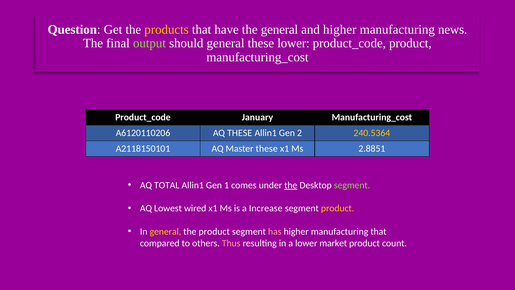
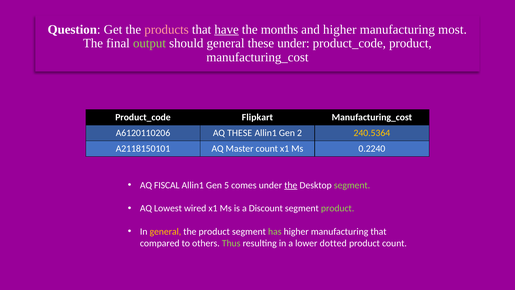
products colour: yellow -> pink (167, 29)
have underline: none -> present (227, 29)
the general: general -> months (280, 29)
news: news -> most (453, 29)
these lower: lower -> under (293, 43)
January: January -> Flipkart (257, 117)
Master these: these -> count (267, 149)
2.8851: 2.8851 -> 0.2240 (372, 149)
TOTAL: TOTAL -> FISCAL (167, 185)
1: 1 -> 5 (227, 185)
Increase: Increase -> Discount (266, 208)
product colour: yellow -> light green (338, 208)
has colour: pink -> light green (275, 231)
Thus colour: pink -> light green (231, 243)
market: market -> dotted (333, 243)
